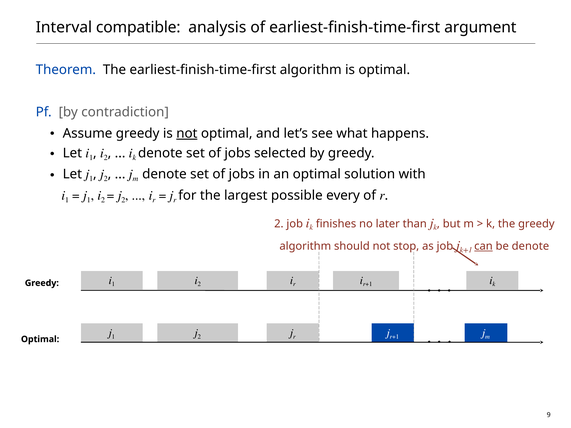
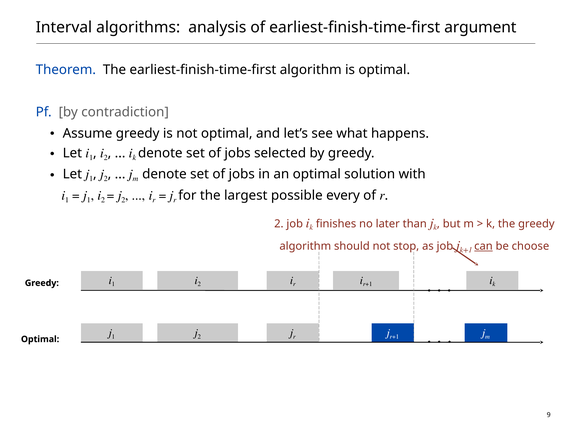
compatible: compatible -> algorithms (138, 27)
not underline: present -> none (187, 133)
be denote: denote -> choose (530, 246)
